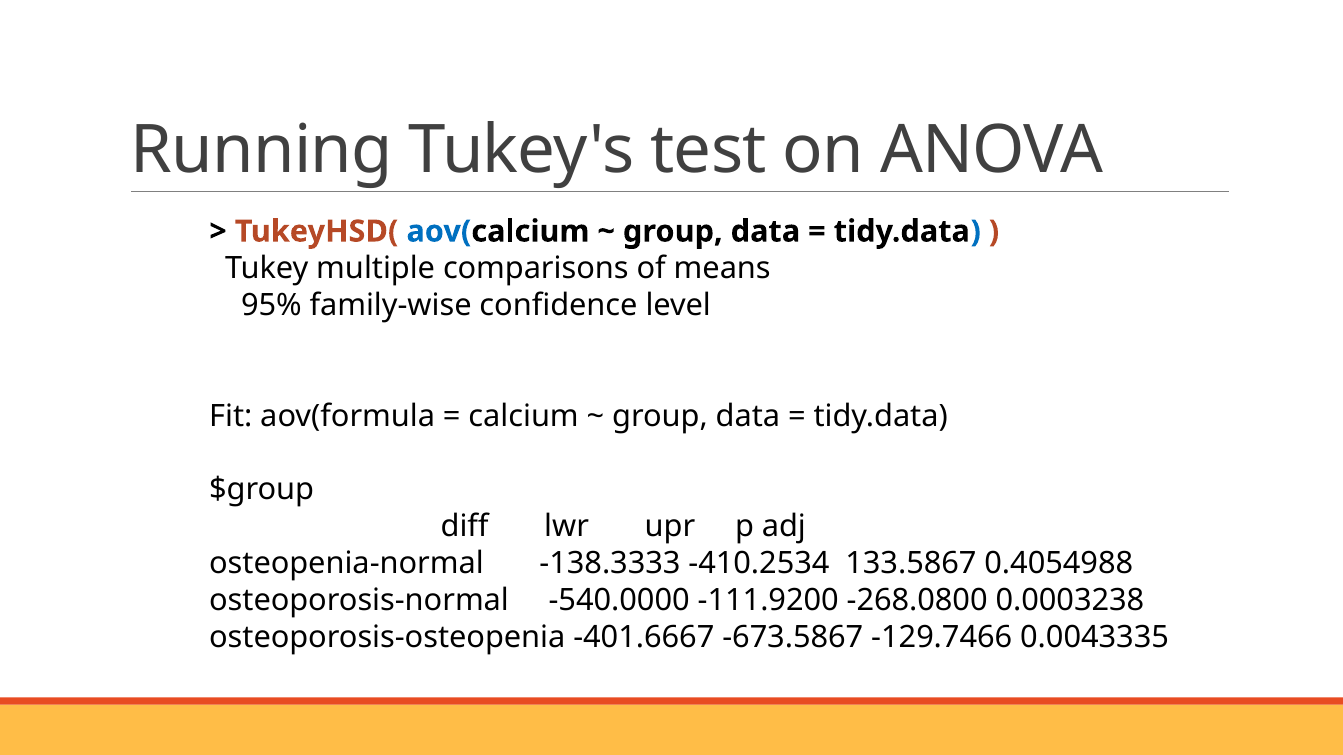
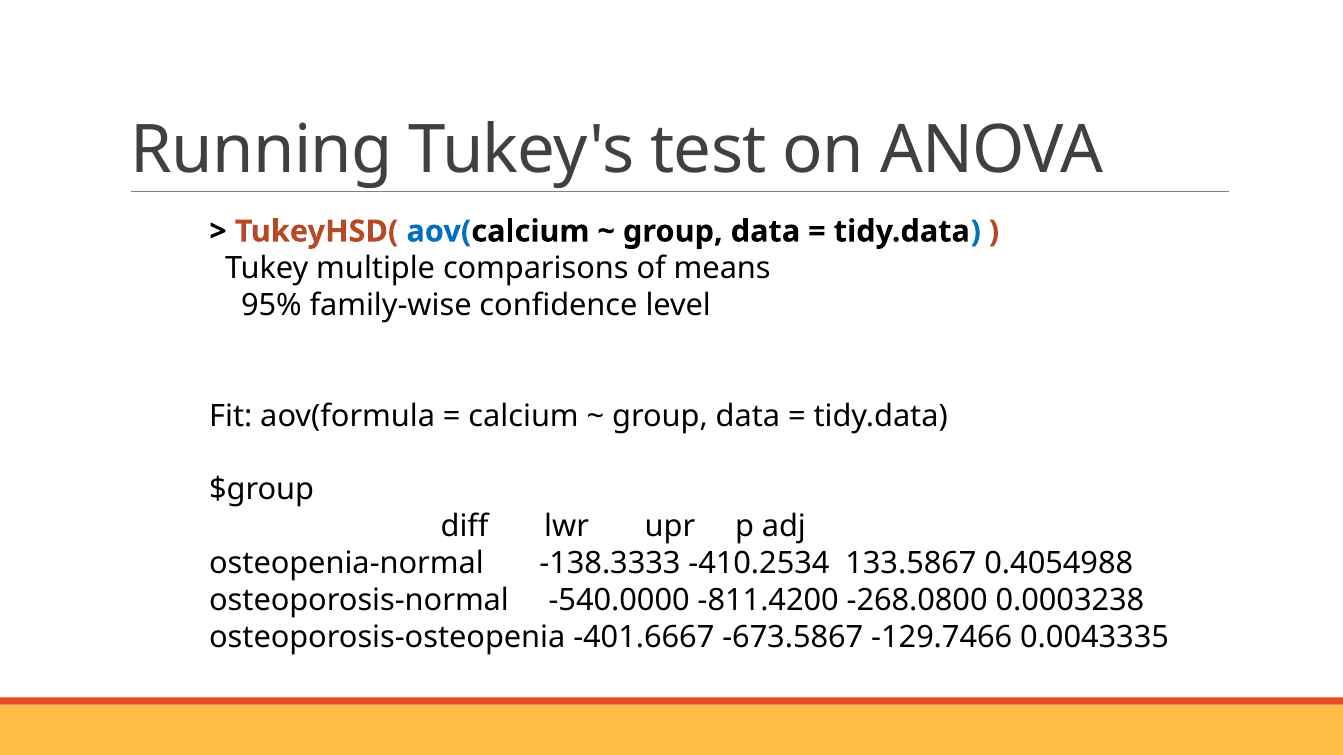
-111.9200: -111.9200 -> -811.4200 (768, 601)
